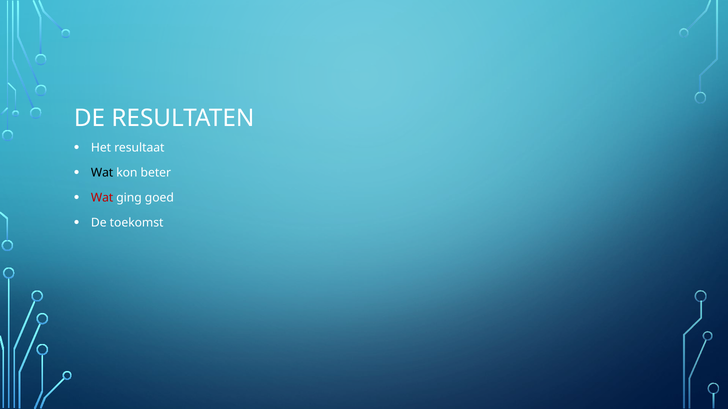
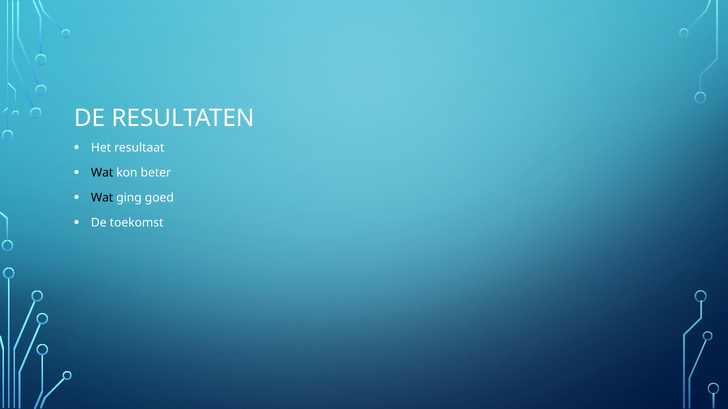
Wat colour: red -> black (102, 198)
